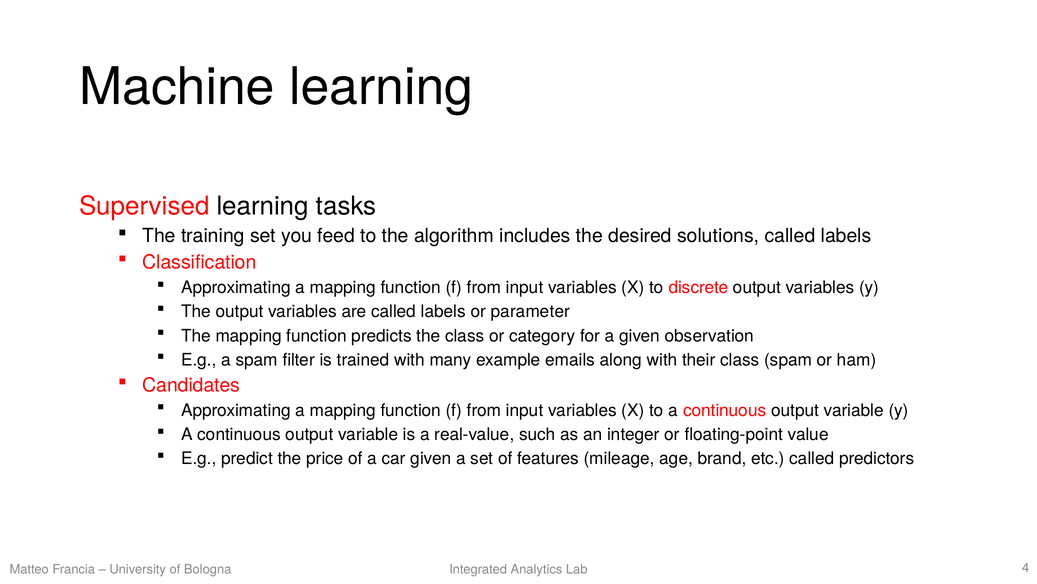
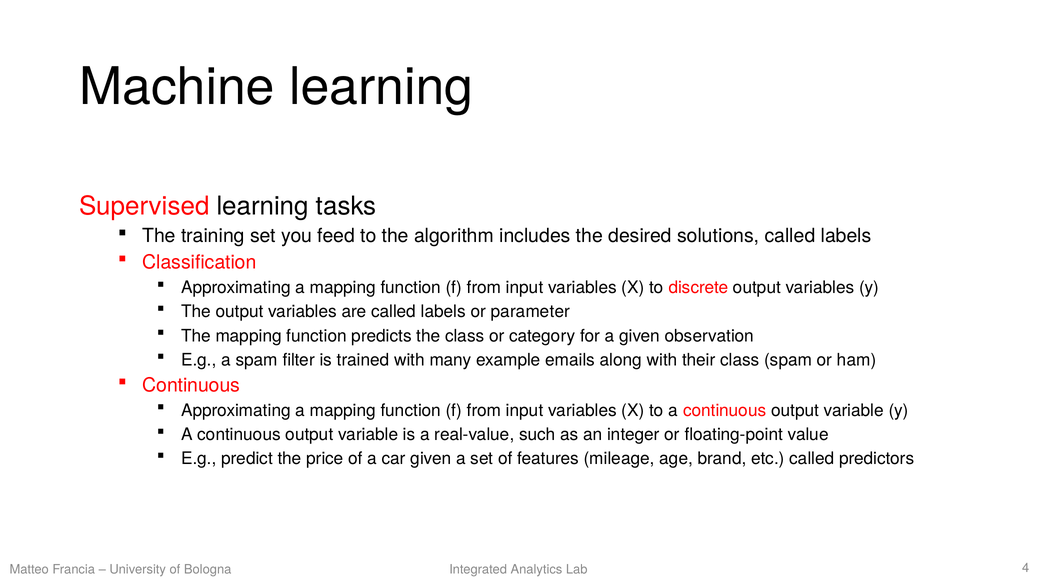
Candidates: Candidates -> Continuous (191, 385)
